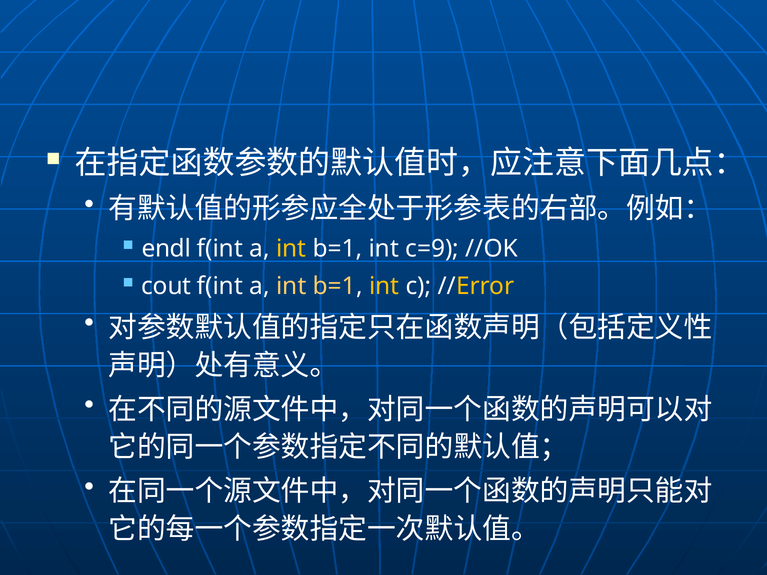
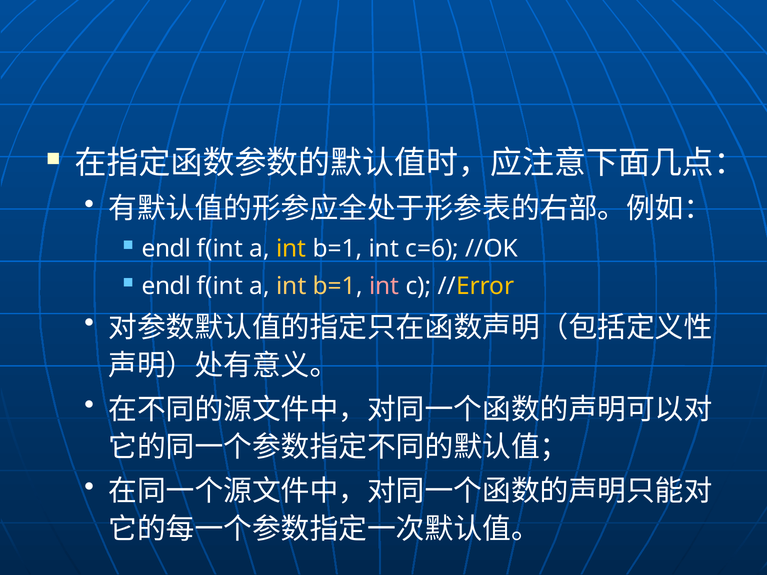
c=9: c=9 -> c=6 (432, 249)
cout: cout -> endl (166, 286)
int colour: yellow -> pink (384, 286)
